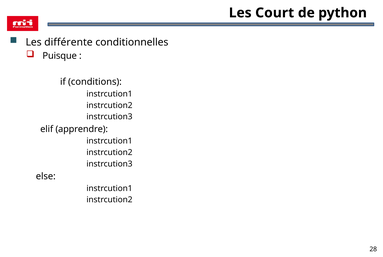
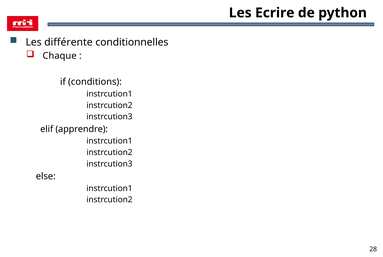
Court: Court -> Ecrire (275, 13)
Puisque: Puisque -> Chaque (60, 56)
